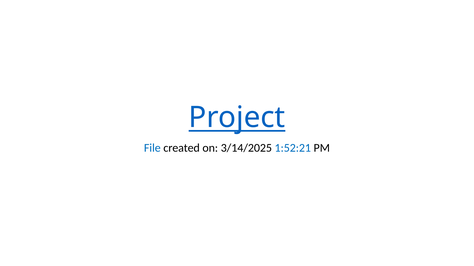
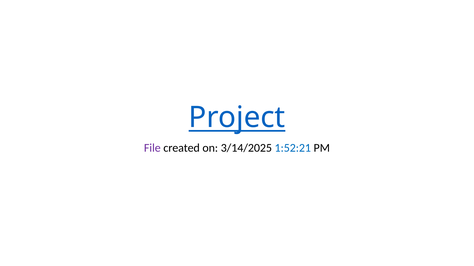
File colour: blue -> purple (152, 148)
